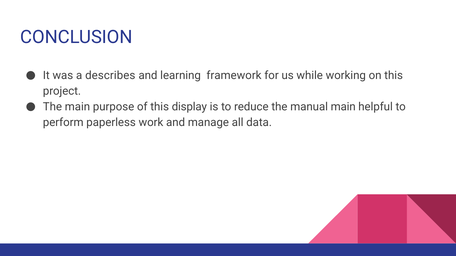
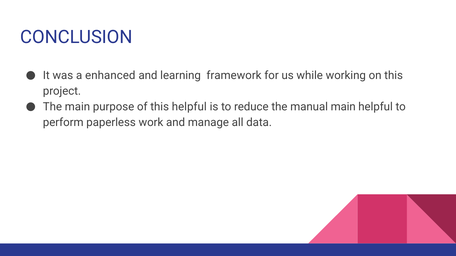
describes: describes -> enhanced (110, 76)
this display: display -> helpful (189, 107)
